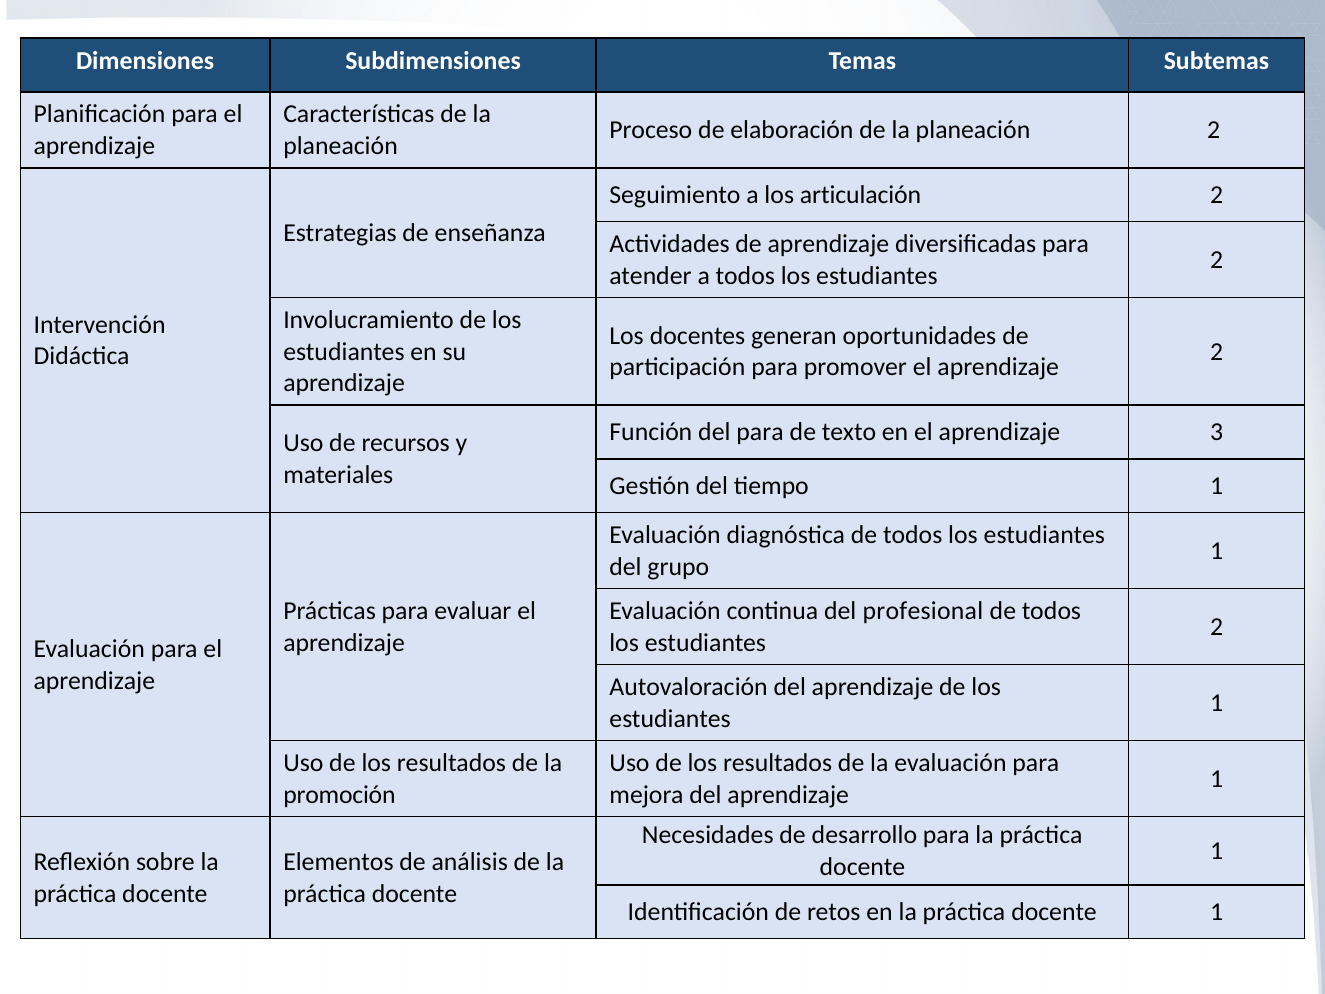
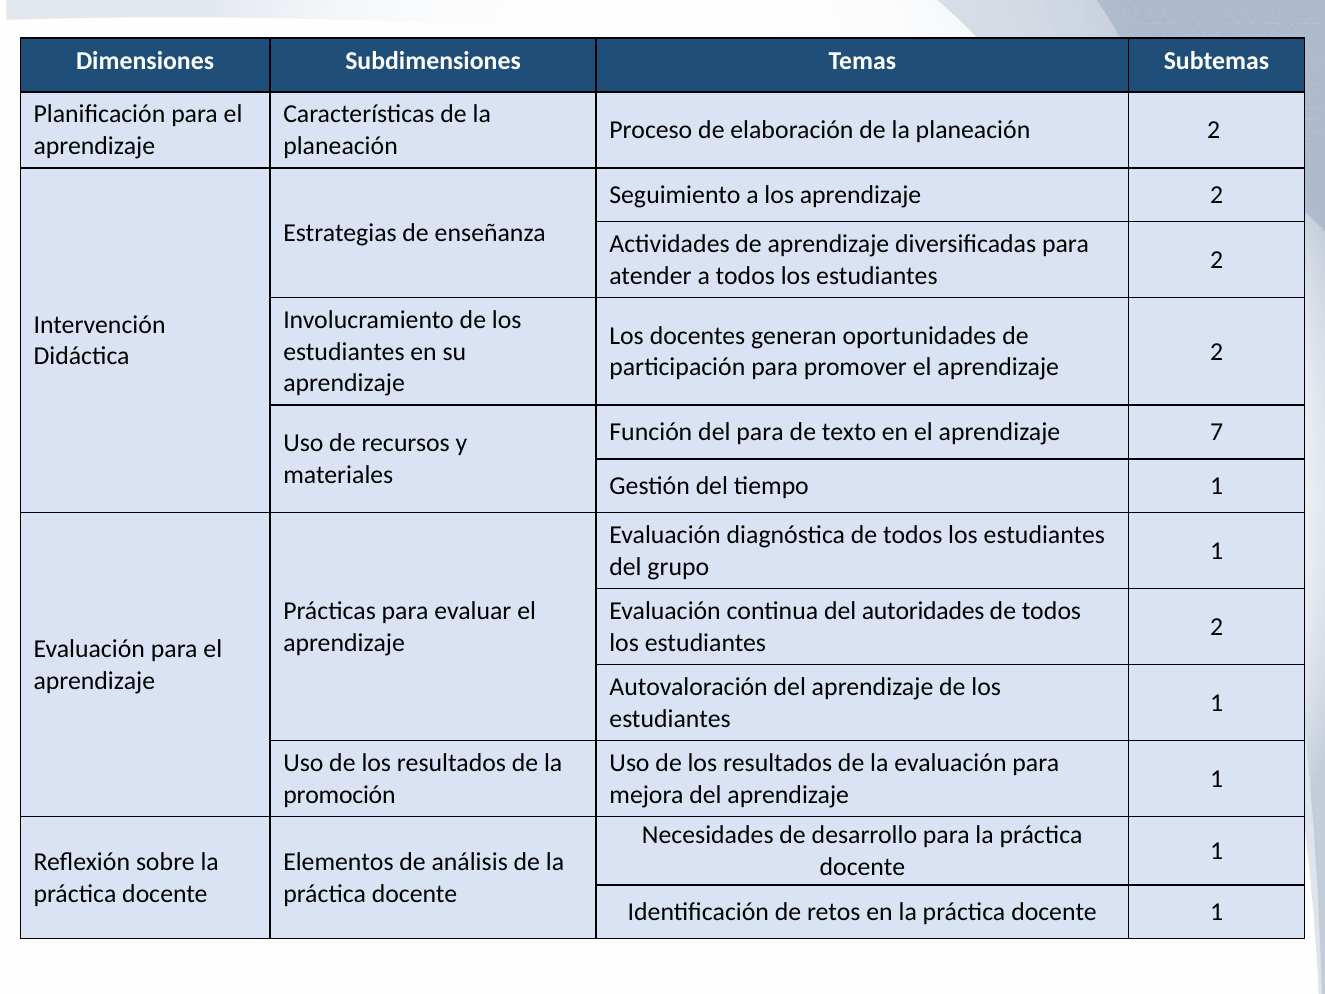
los articulación: articulación -> aprendizaje (861, 195)
3: 3 -> 7 (1217, 432)
profesional: profesional -> autoridades (923, 611)
